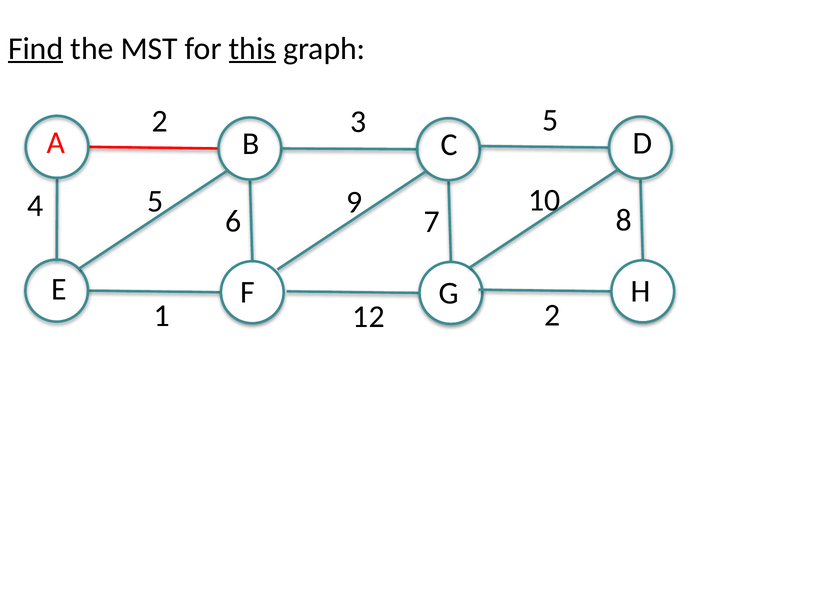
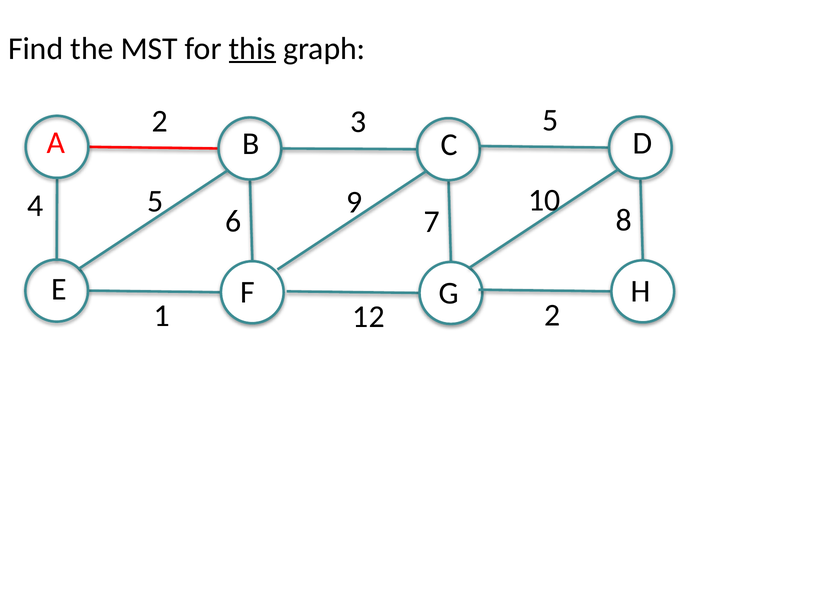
Find underline: present -> none (36, 49)
